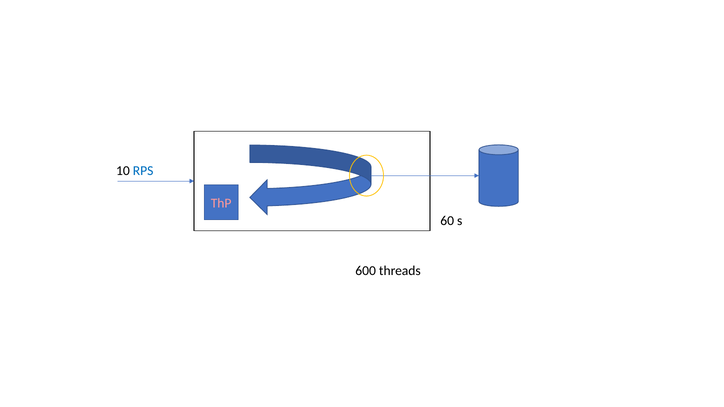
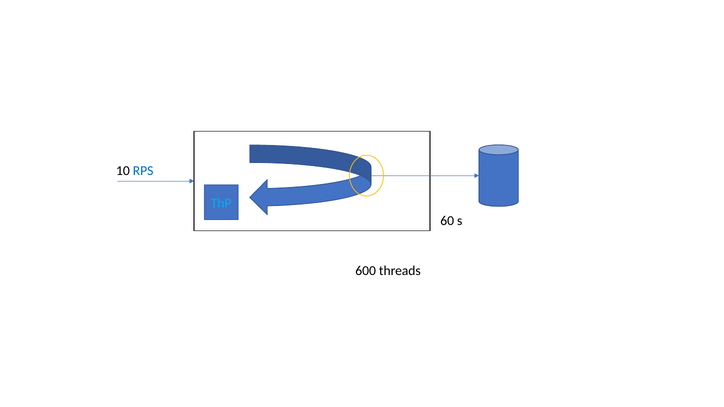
ThP colour: pink -> light blue (221, 203)
